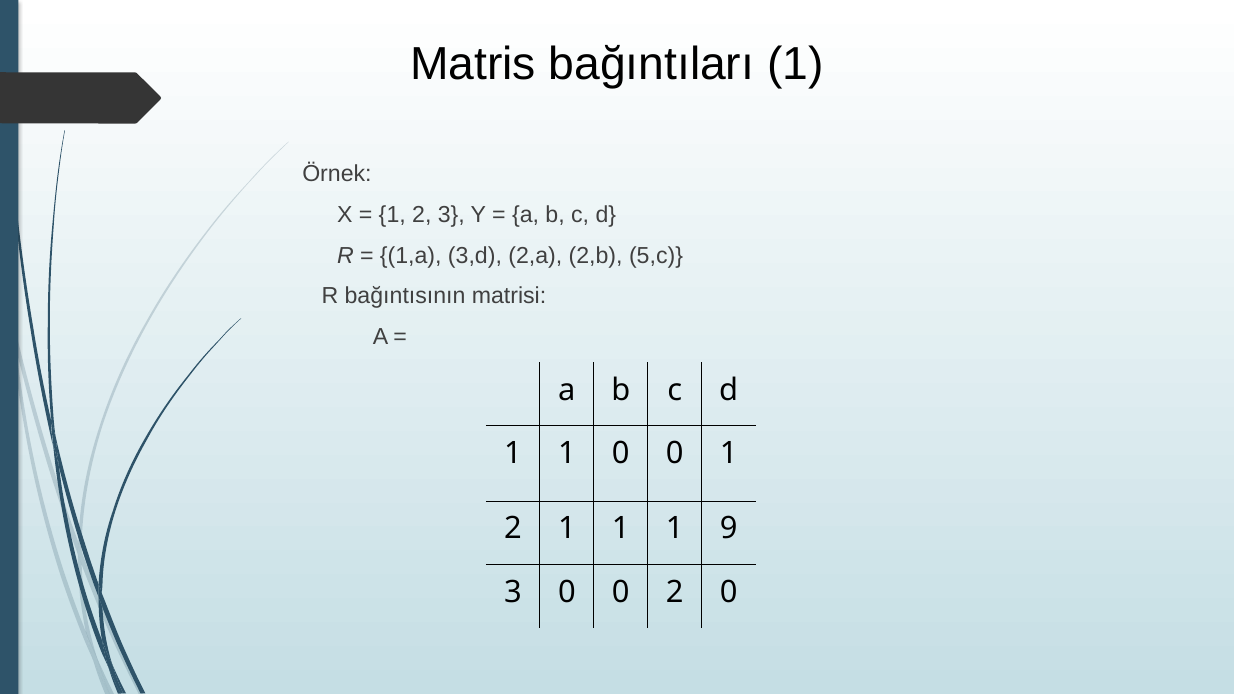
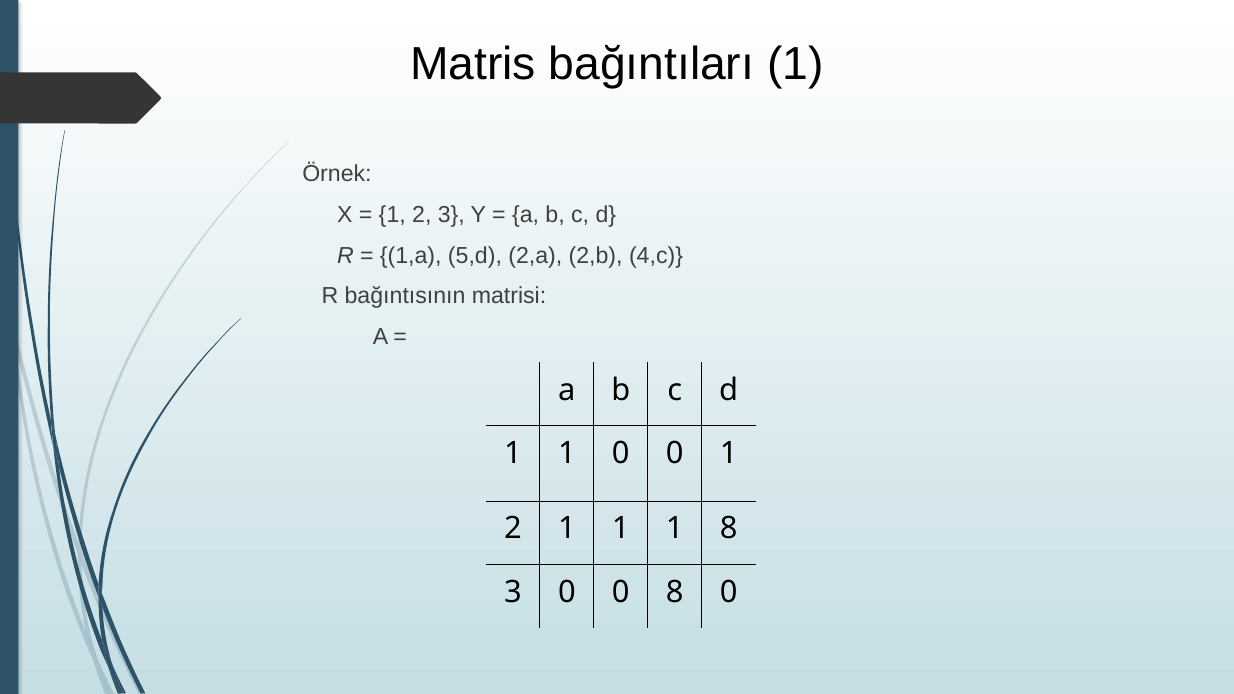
3,d: 3,d -> 5,d (475, 256)
5,c: 5,c -> 4,c (656, 256)
1 9: 9 -> 8 (729, 529)
0 2: 2 -> 8 (675, 592)
